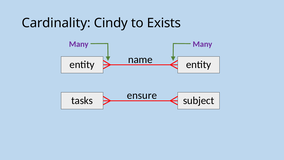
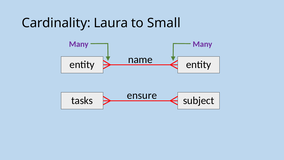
Cindy: Cindy -> Laura (111, 23)
Exists: Exists -> Small (164, 23)
